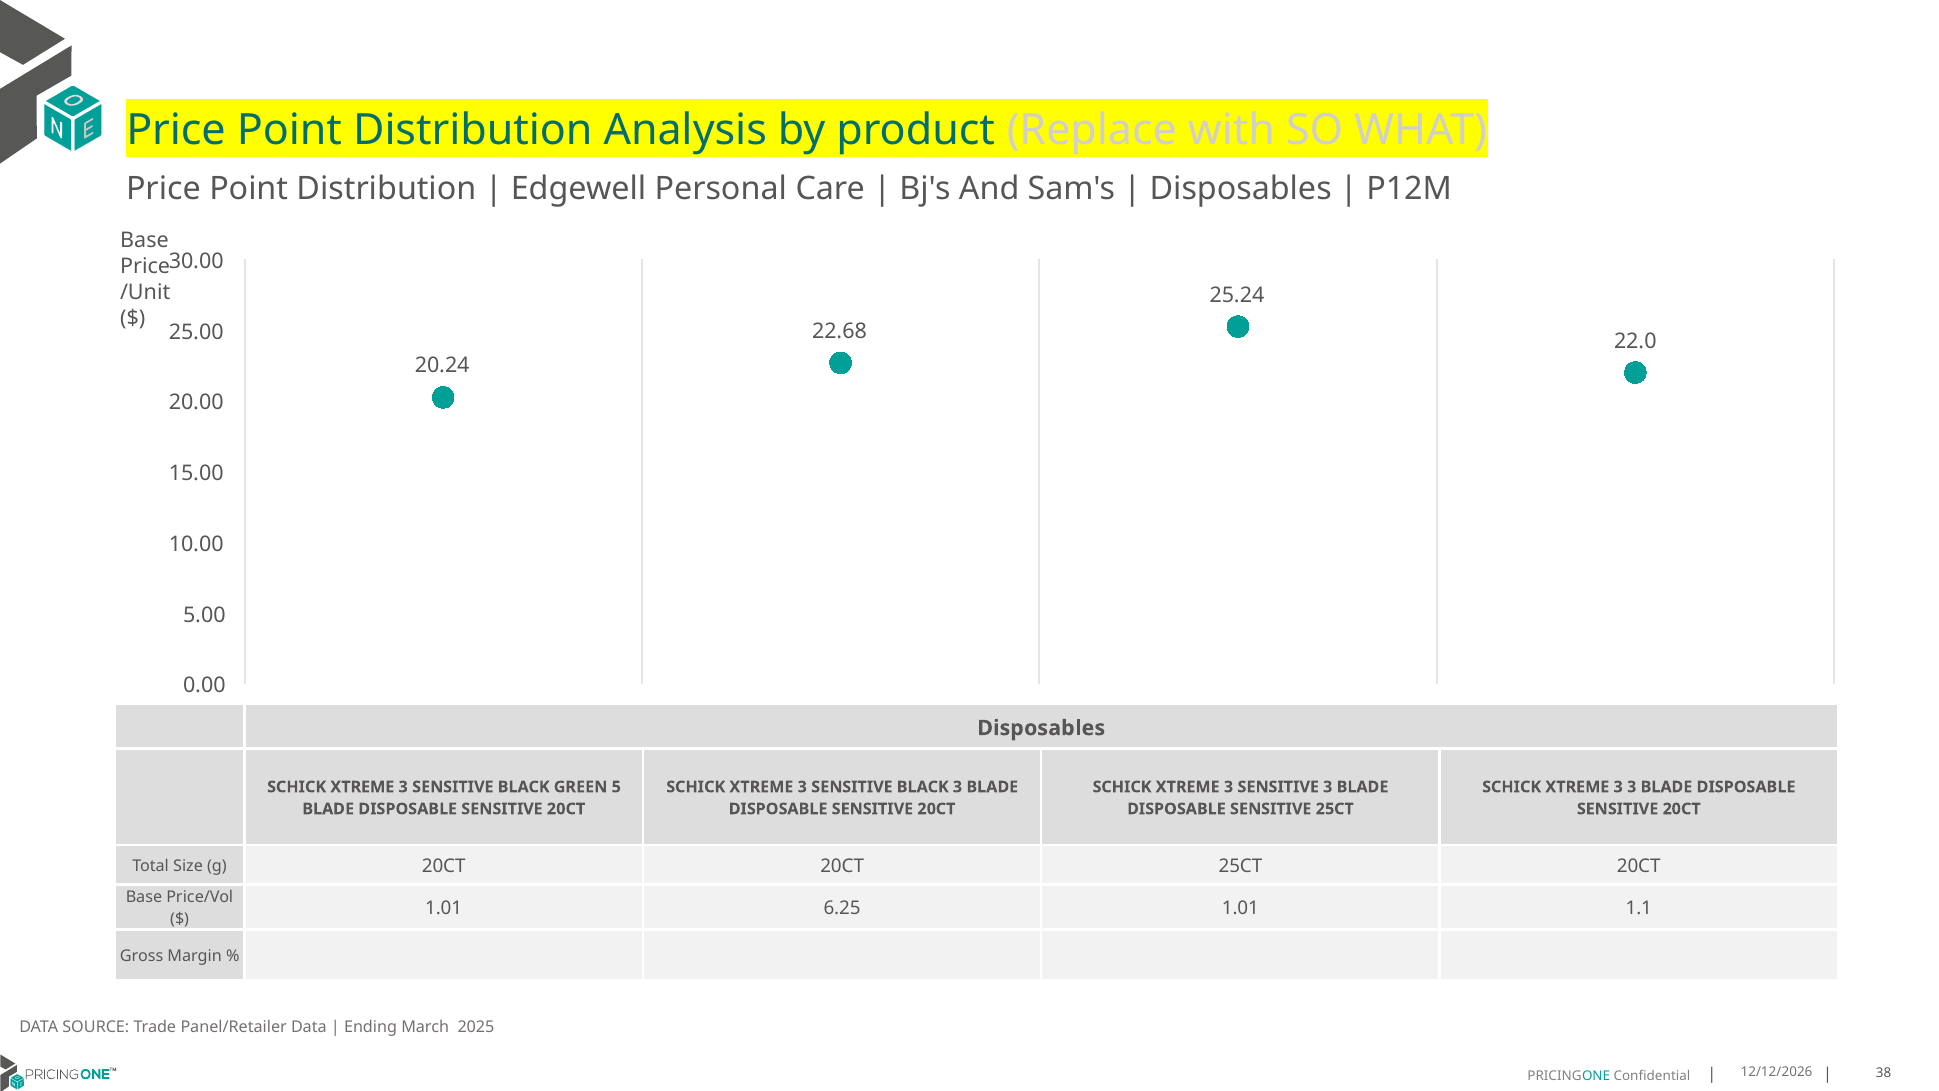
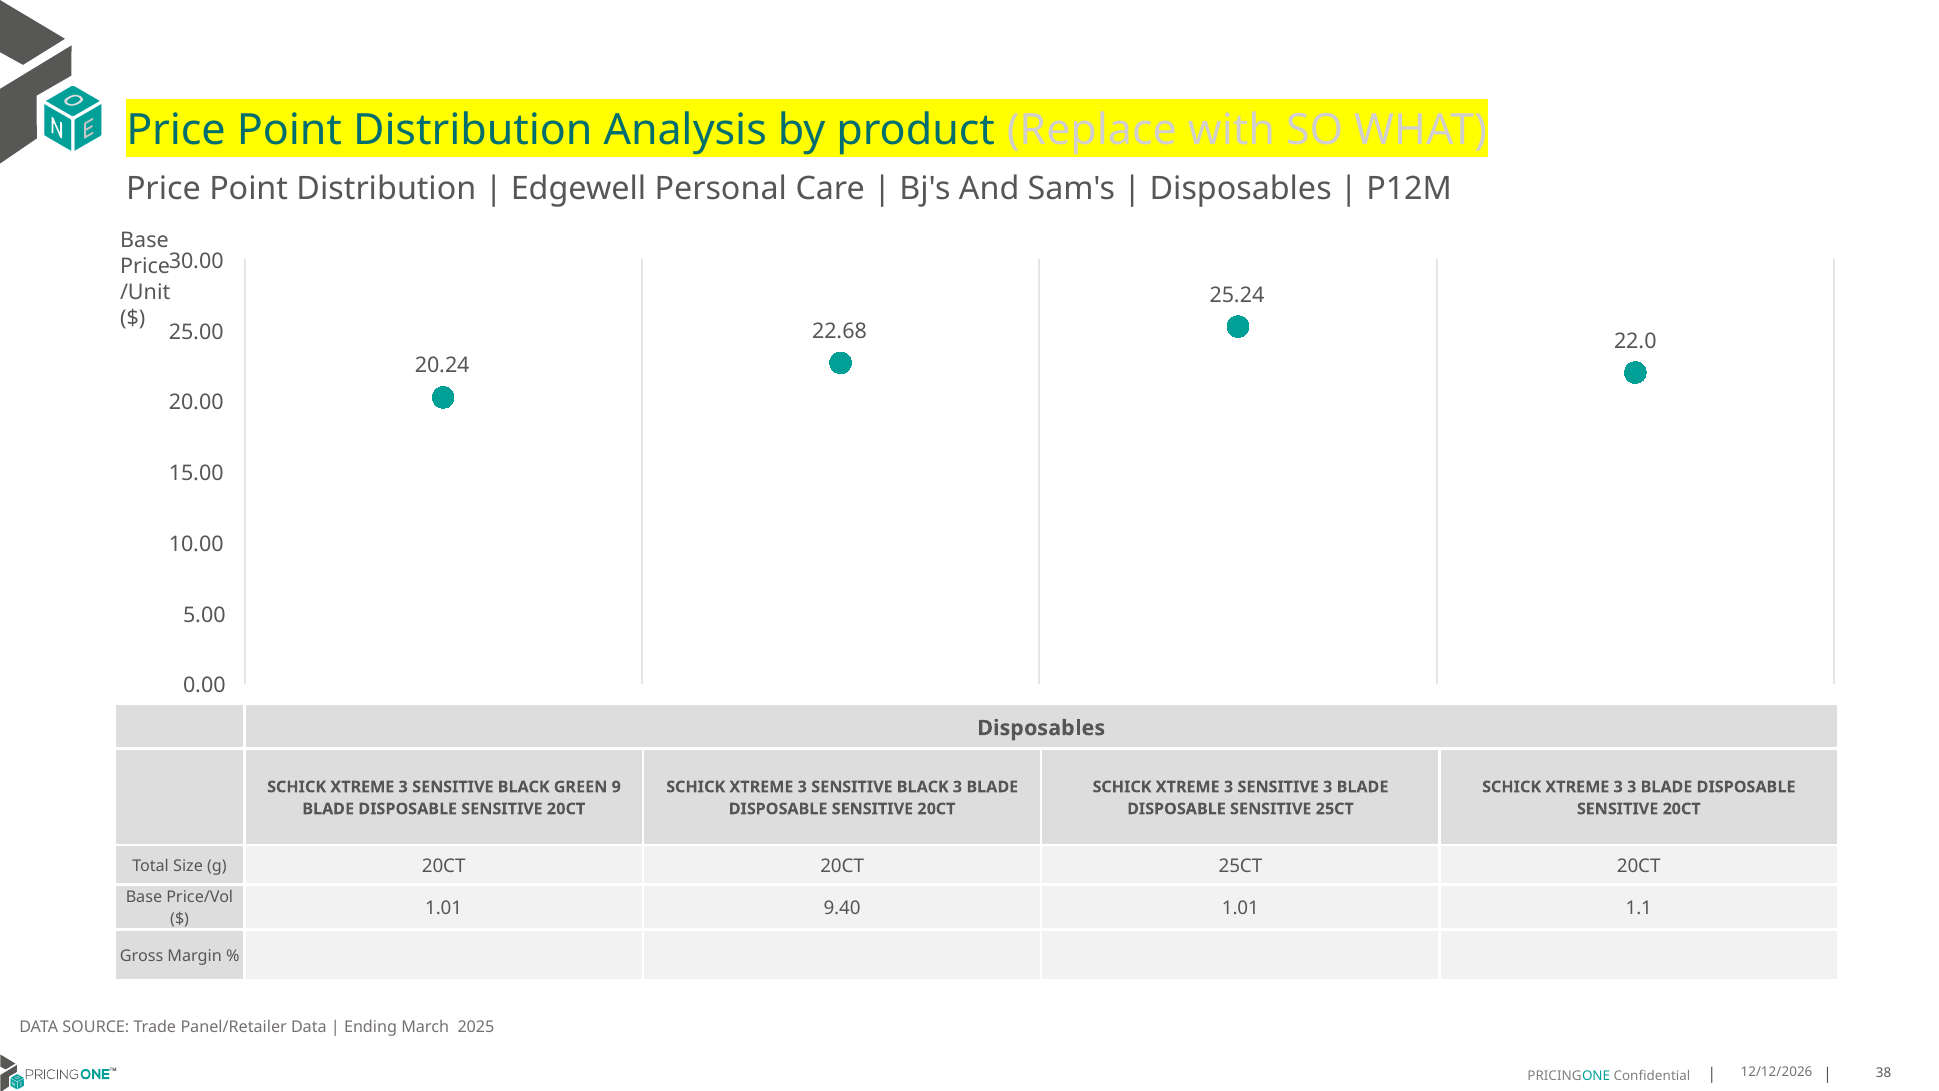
5: 5 -> 9 (616, 787)
6.25: 6.25 -> 9.40 (842, 908)
